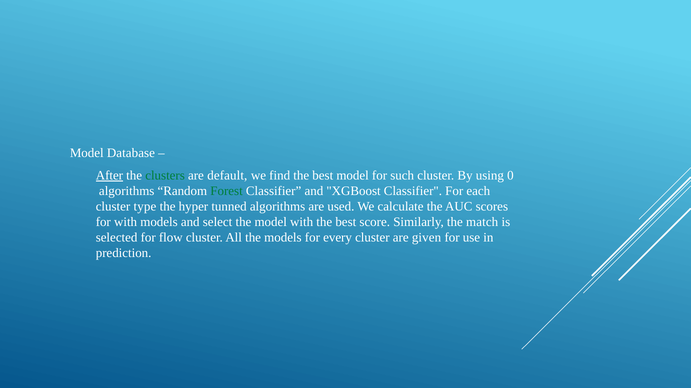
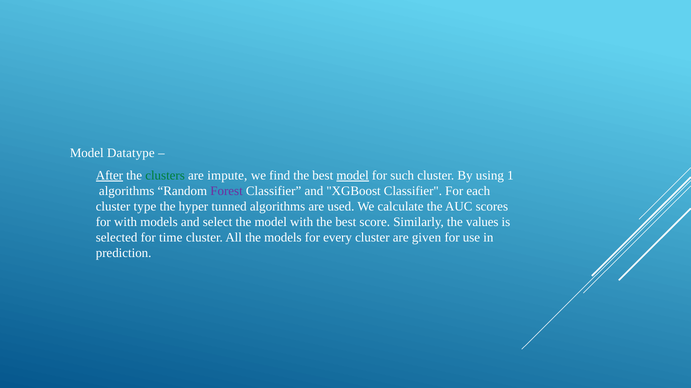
Database: Database -> Datatype (131, 153)
default: default -> impute (227, 176)
model underline: none -> present (353, 176)
0: 0 -> 1 (510, 176)
Forest colour: green -> purple (227, 191)
match: match -> values (482, 222)
flow: flow -> time (171, 238)
